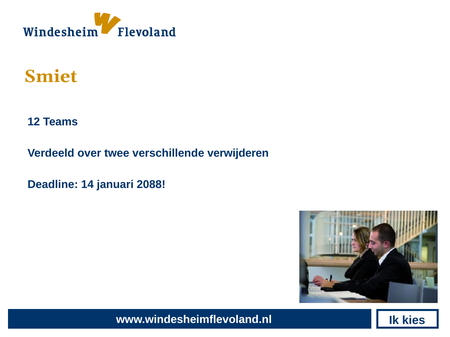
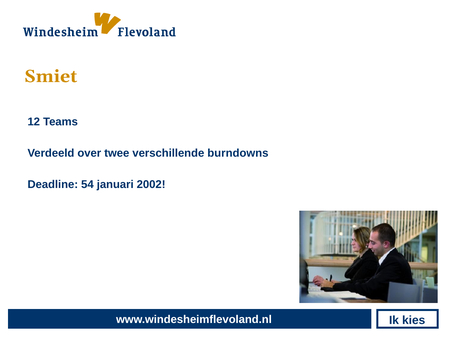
verwijderen: verwijderen -> burndowns (238, 153)
14: 14 -> 54 (87, 185)
2088: 2088 -> 2002 (151, 185)
